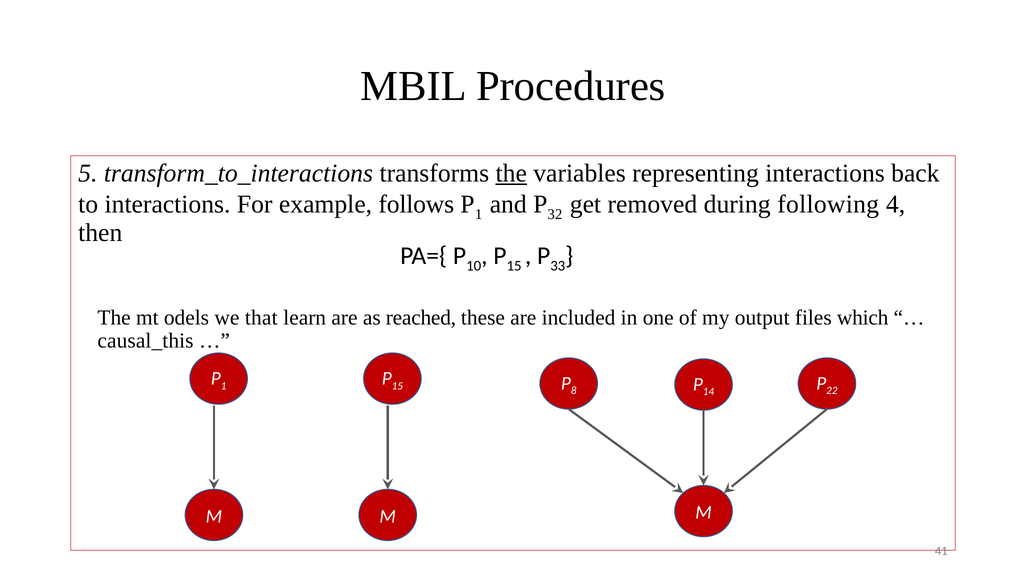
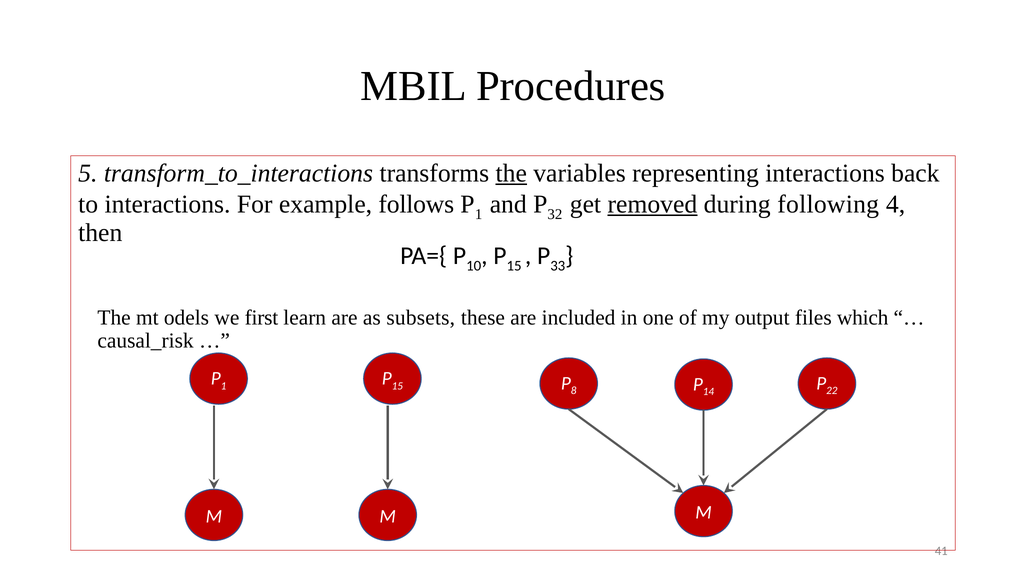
removed underline: none -> present (652, 204)
that: that -> first (261, 318)
reached: reached -> subsets (421, 318)
causal_this: causal_this -> causal_risk (146, 341)
